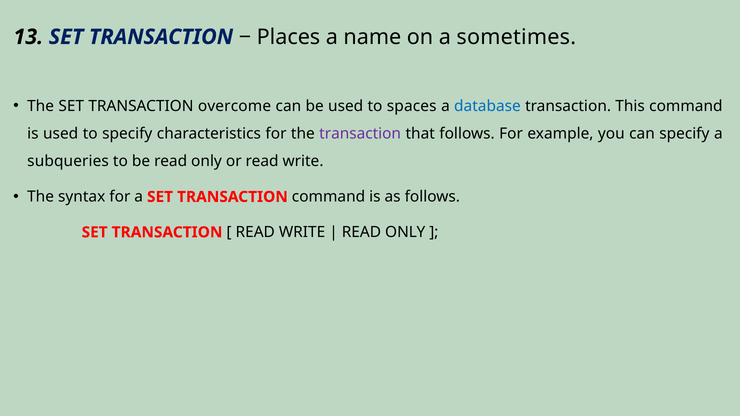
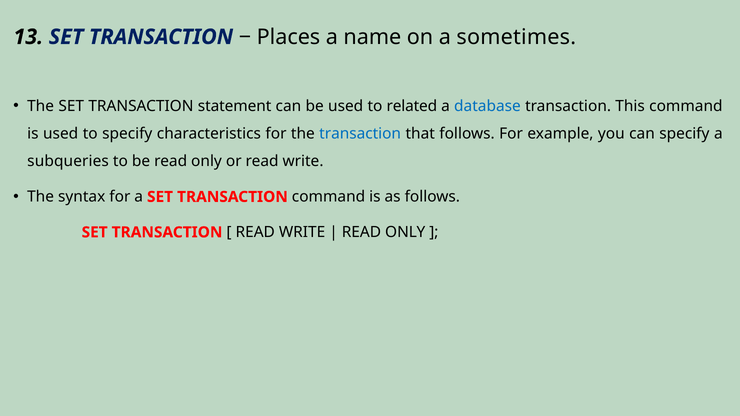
overcome: overcome -> statement (235, 106)
spaces: spaces -> related (412, 106)
transaction colour: purple -> blue (360, 134)
